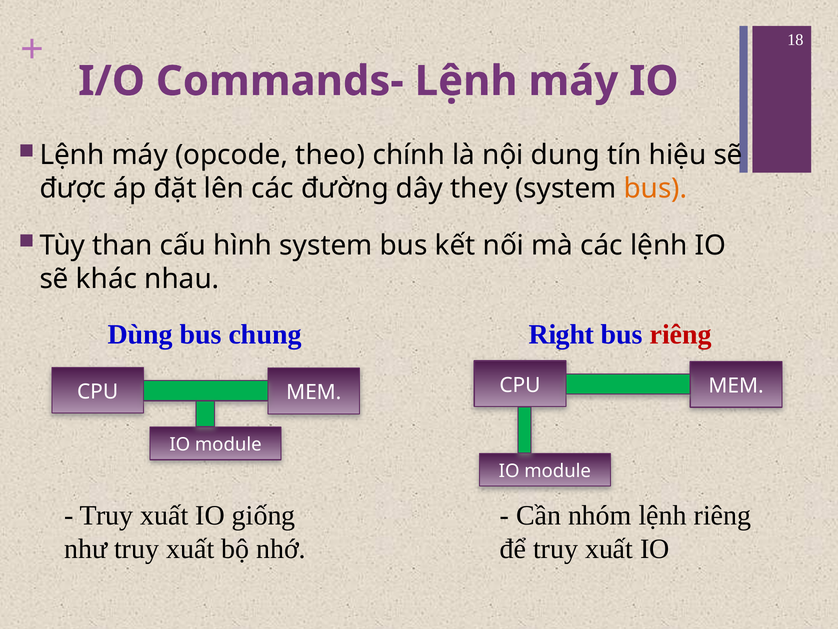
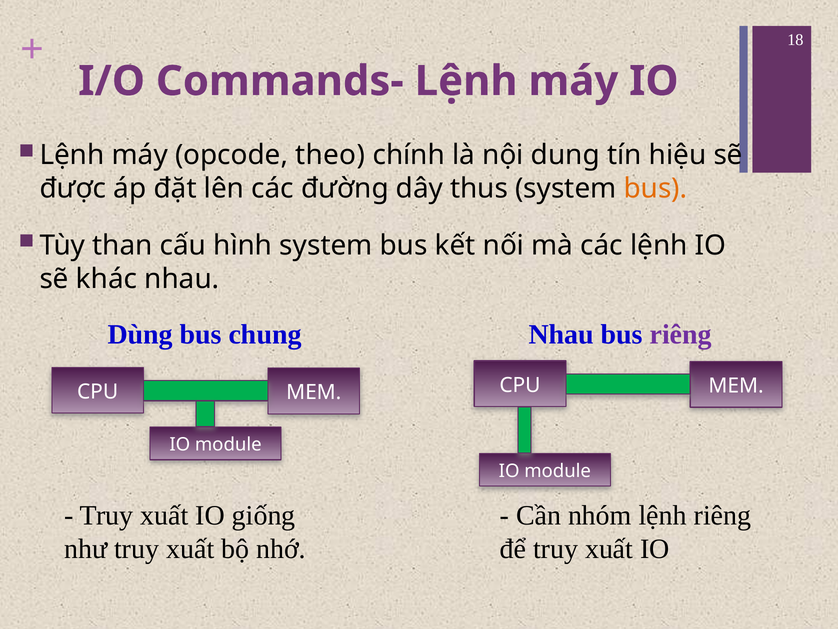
they: they -> thus (479, 188)
chung Right: Right -> Nhau (561, 334)
riêng colour: red -> purple (681, 334)
